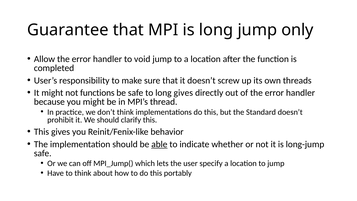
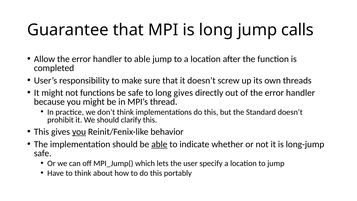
only: only -> calls (297, 30)
to void: void -> able (142, 59)
you underline: none -> present (79, 132)
